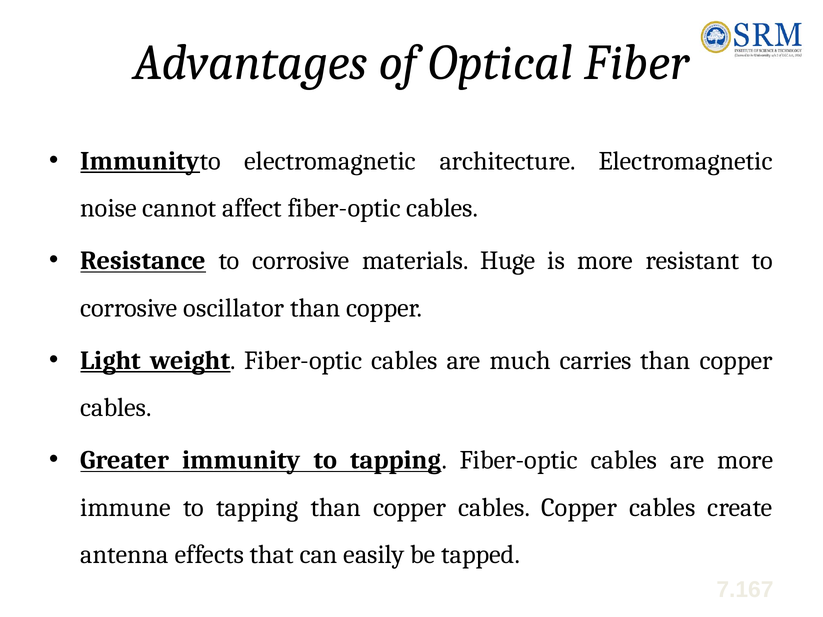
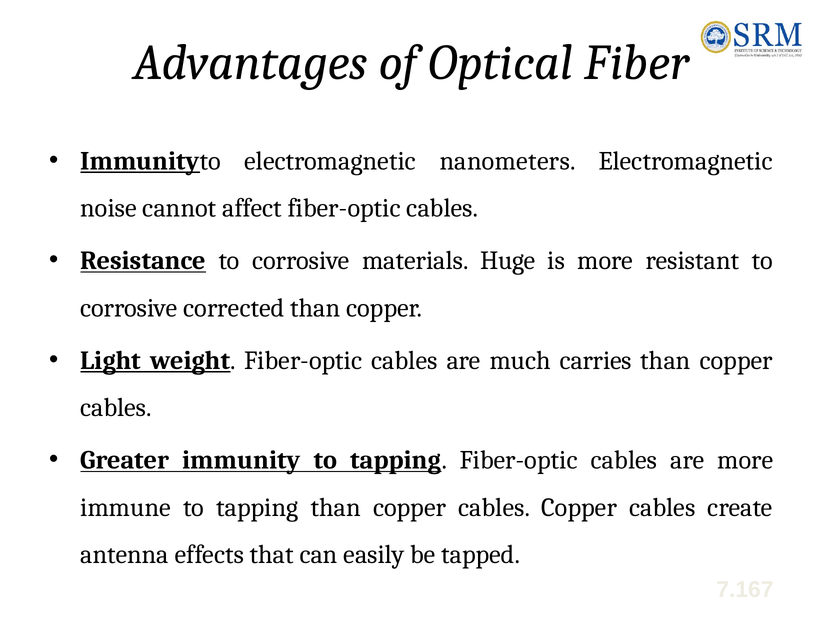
architecture: architecture -> nanometers (508, 161)
oscillator: oscillator -> corrected (234, 308)
